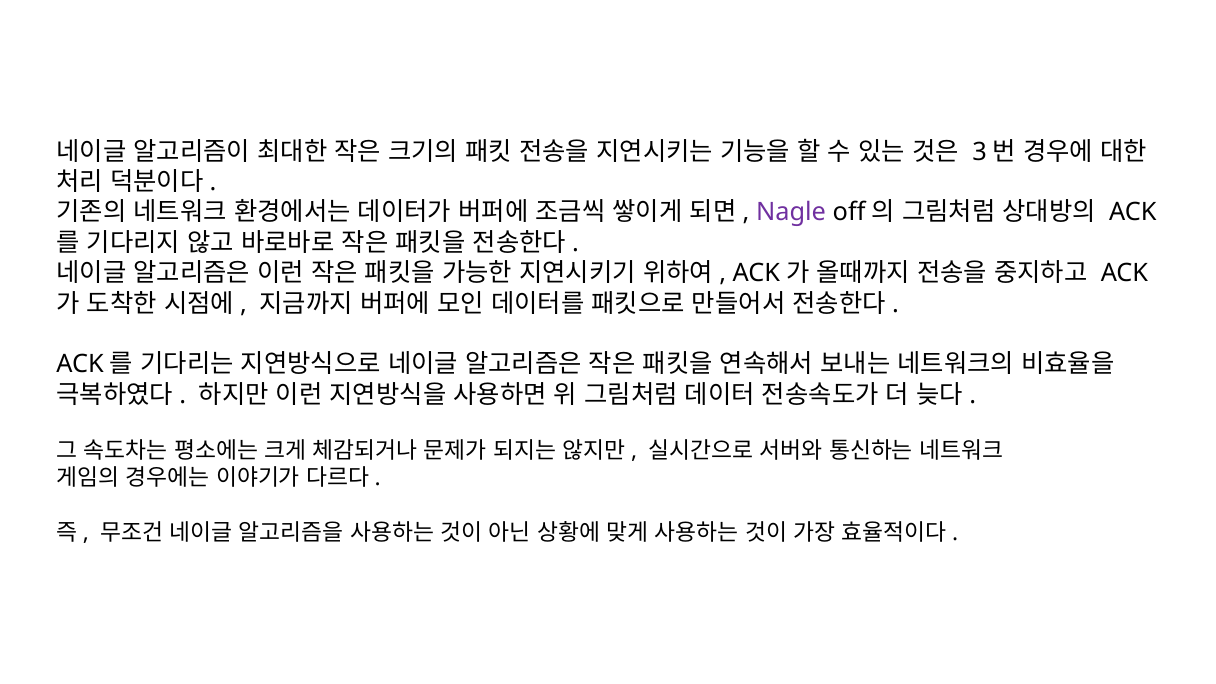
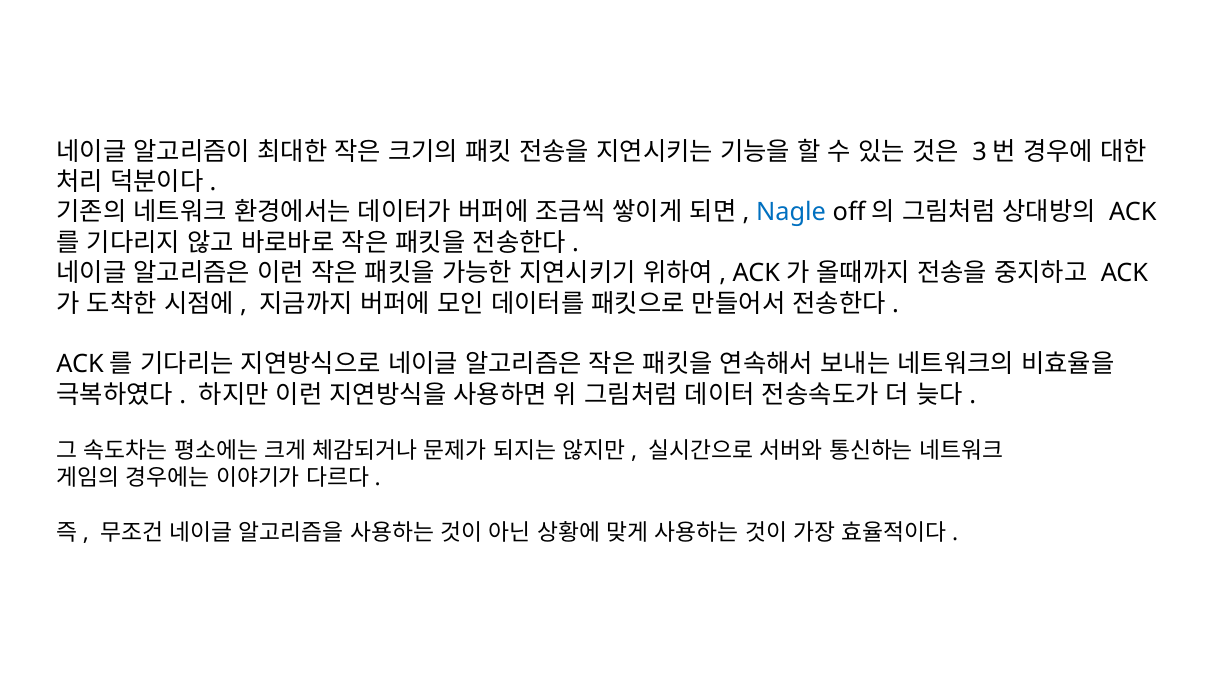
Nagle colour: purple -> blue (791, 212)
